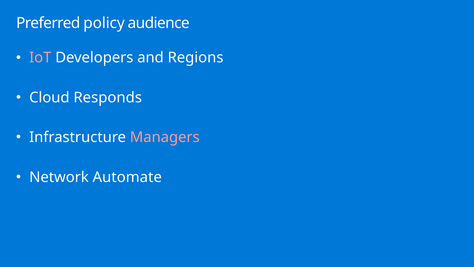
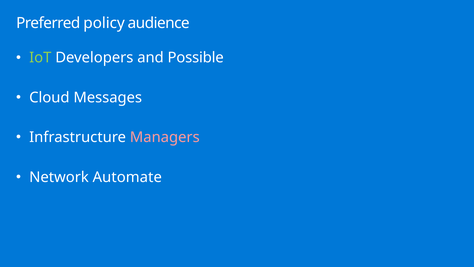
IoT colour: pink -> light green (40, 58)
Regions: Regions -> Possible (196, 58)
Responds: Responds -> Messages (108, 97)
